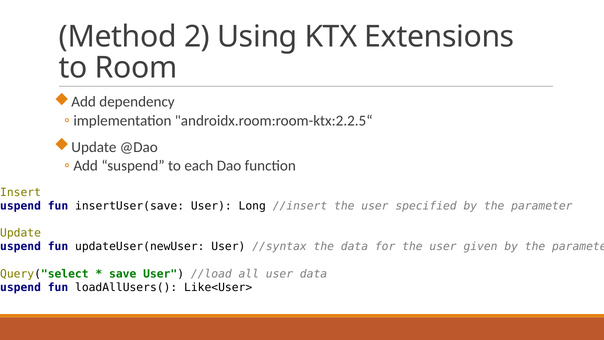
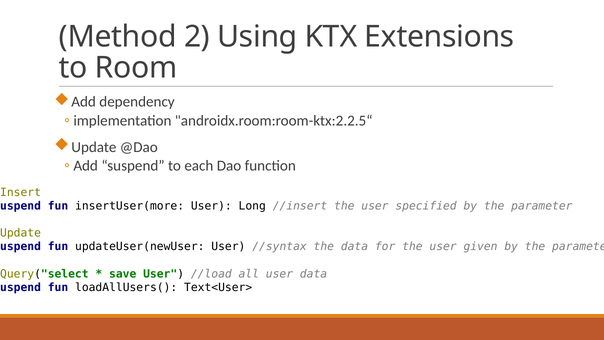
insertUser(save: insertUser(save -> insertUser(more (130, 206)
Like<User>: Like<User> -> Text<User> (218, 287)
